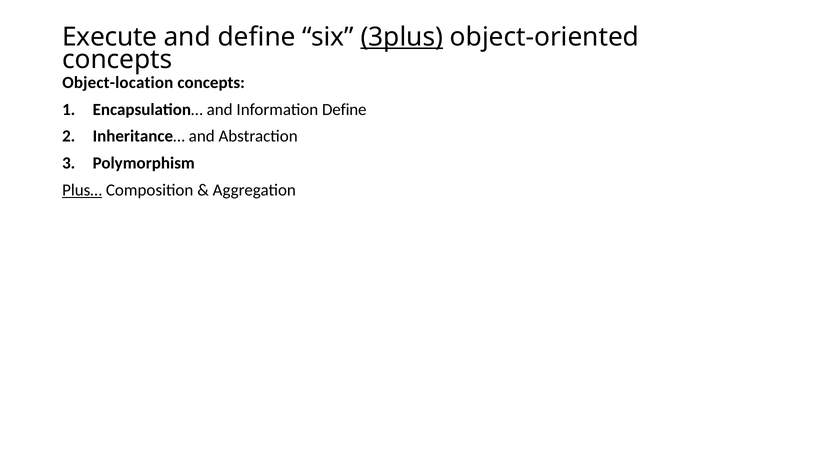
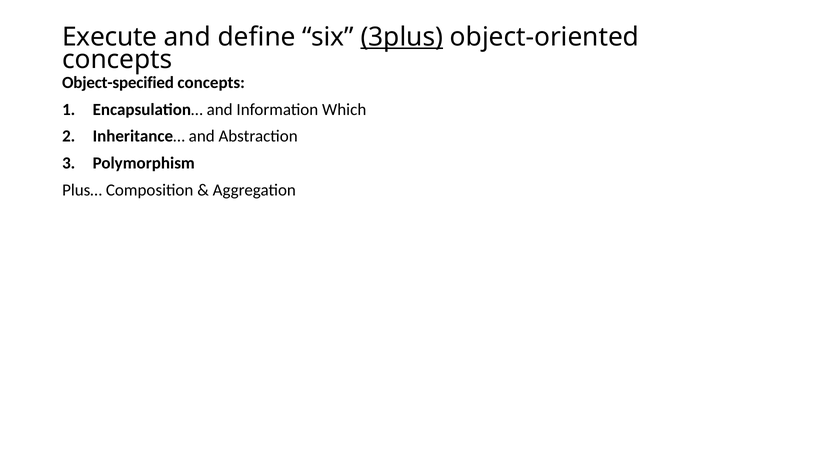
Object-location: Object-location -> Object-specified (118, 82)
Information Define: Define -> Which (344, 109)
Plus… underline: present -> none (82, 190)
